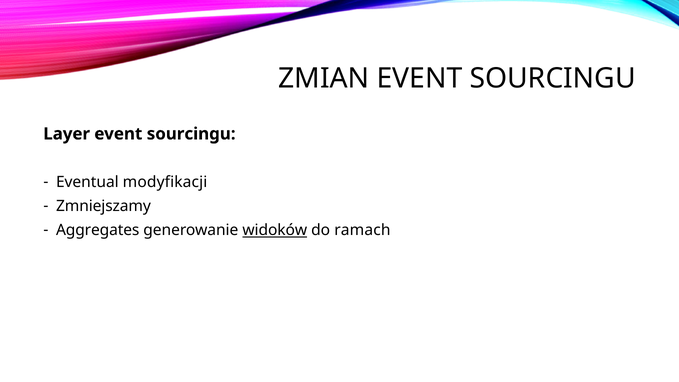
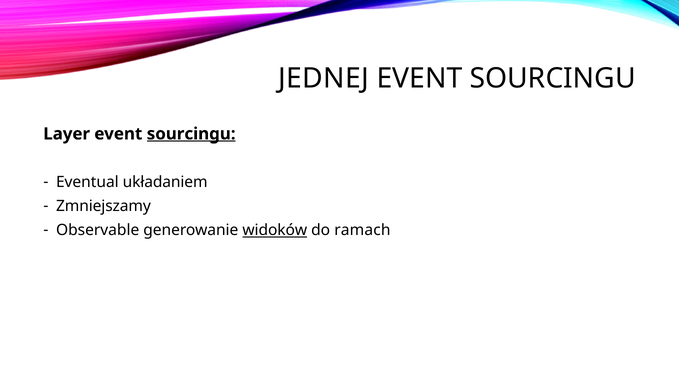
ZMIAN: ZMIAN -> JEDNEJ (324, 78)
sourcingu underline: none -> present (191, 134)
modyfikacji: modyfikacji -> układaniem (165, 182)
Aggregates: Aggregates -> Observable (98, 230)
